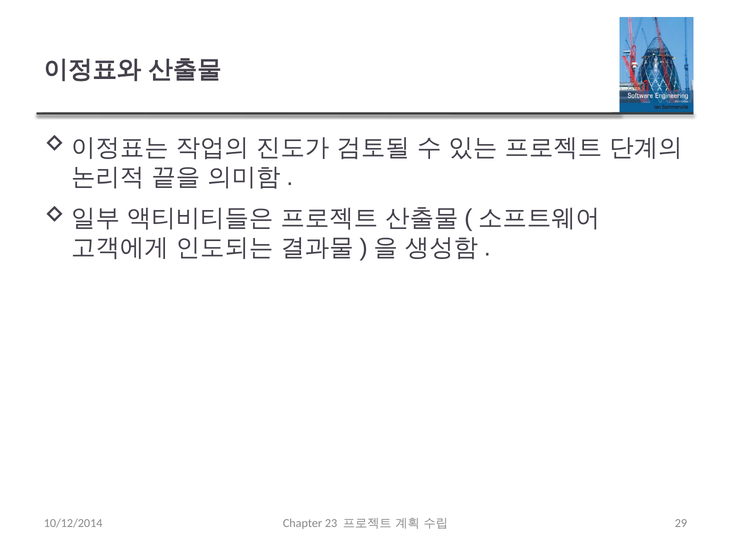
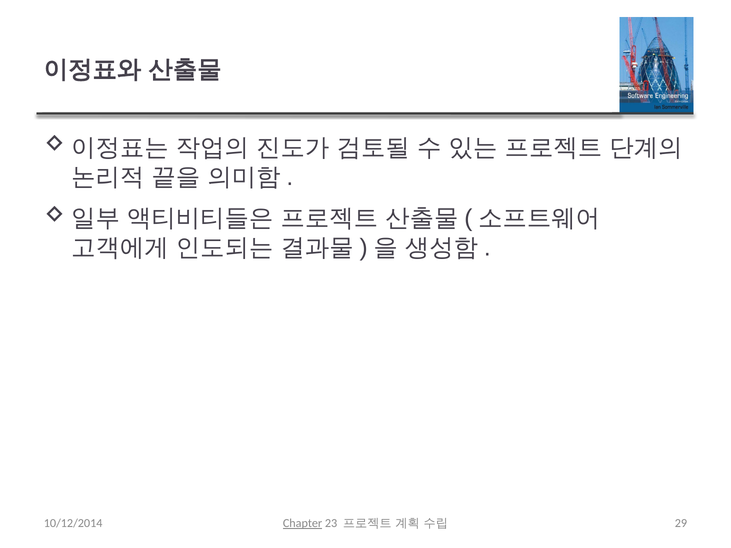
Chapter underline: none -> present (303, 524)
